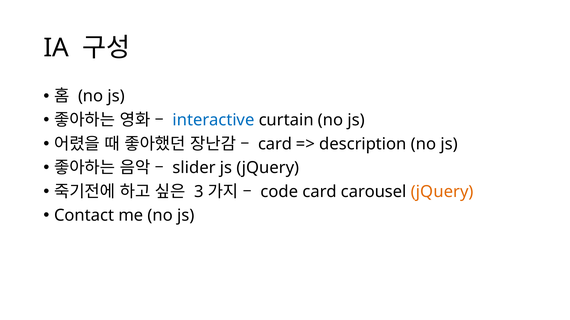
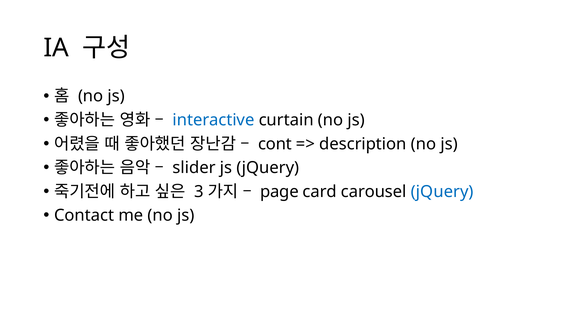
card: card -> cont (275, 144)
code: code -> page (279, 192)
jQuery colour: orange -> blue (442, 192)
